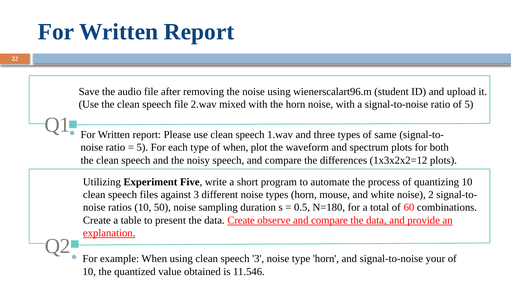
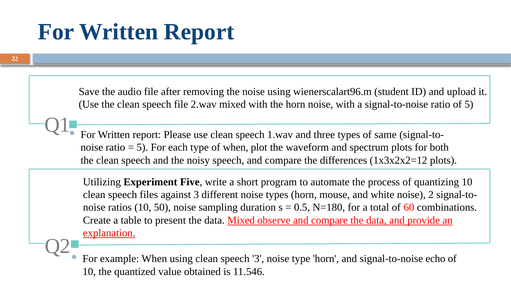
data Create: Create -> Mixed (241, 221)
your: your -> echo (435, 259)
